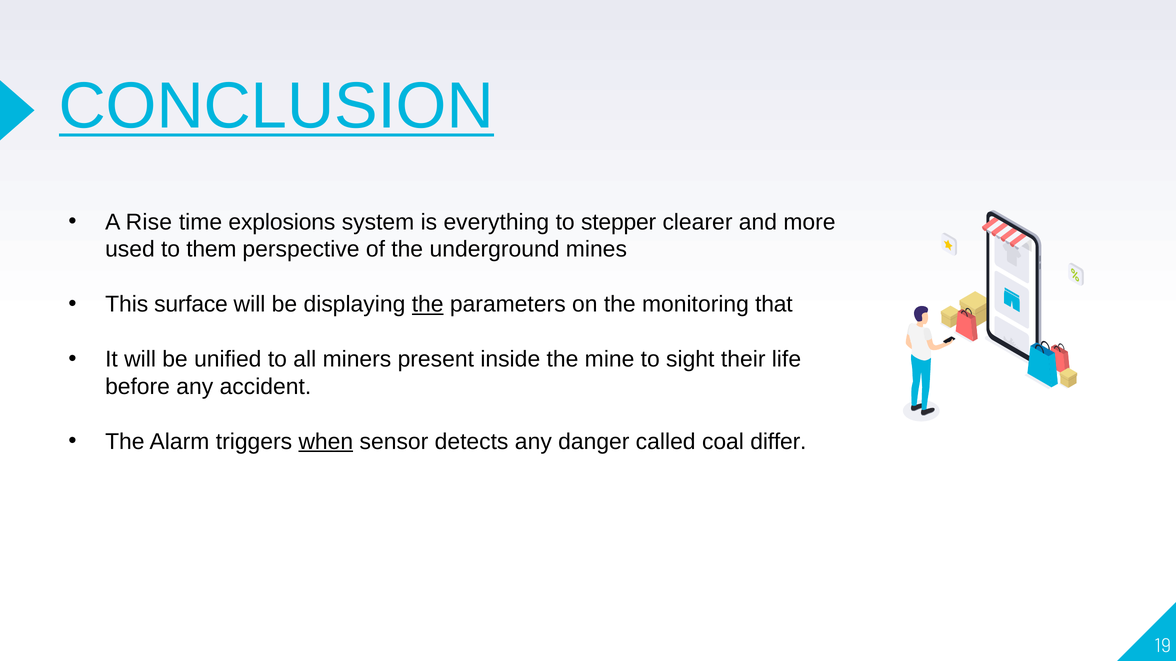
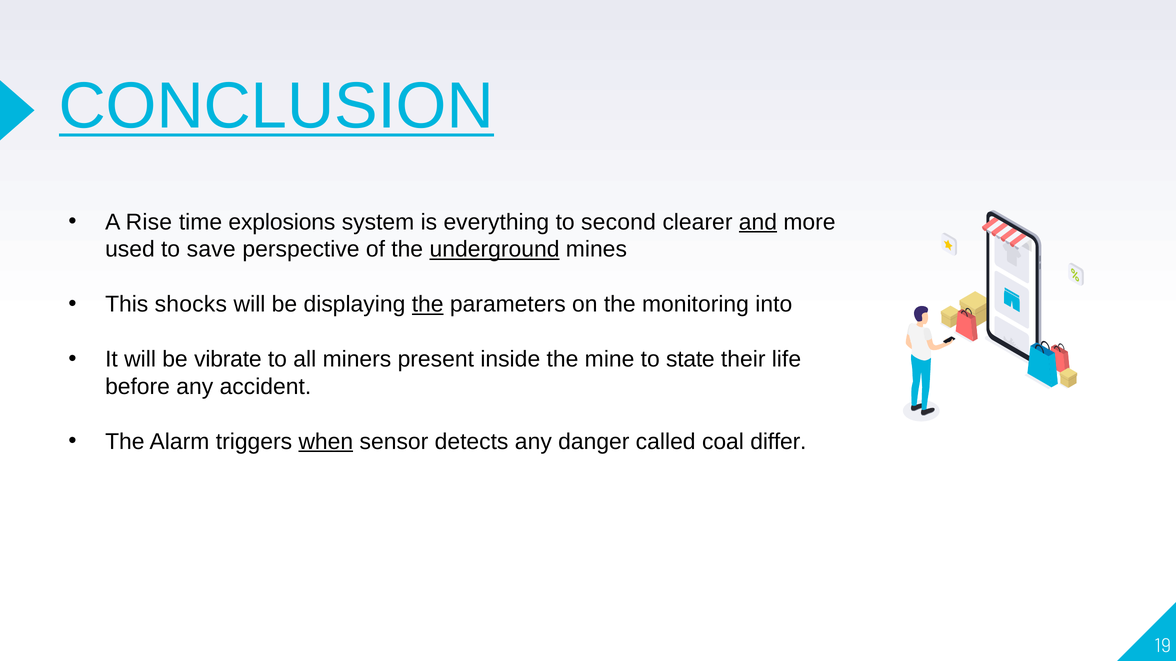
stepper: stepper -> second (618, 222)
and underline: none -> present (758, 222)
them: them -> save (211, 250)
underground underline: none -> present (495, 250)
surface: surface -> shocks (191, 305)
that: that -> into (774, 305)
unified: unified -> vibrate (228, 359)
sight: sight -> state (690, 359)
